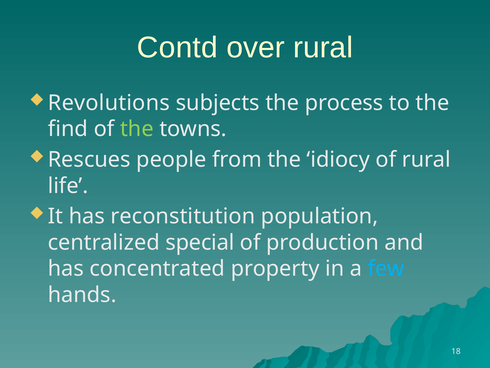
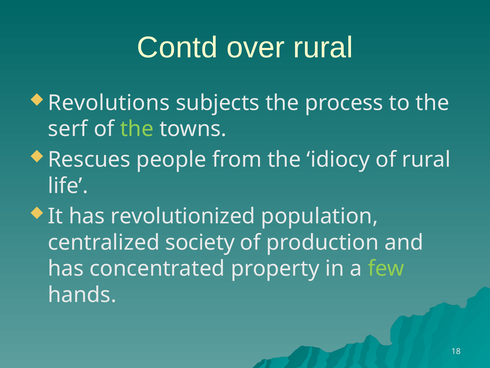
find: find -> serf (68, 129)
reconstitution: reconstitution -> revolutionized (183, 216)
special: special -> society (200, 242)
few colour: light blue -> light green (386, 268)
